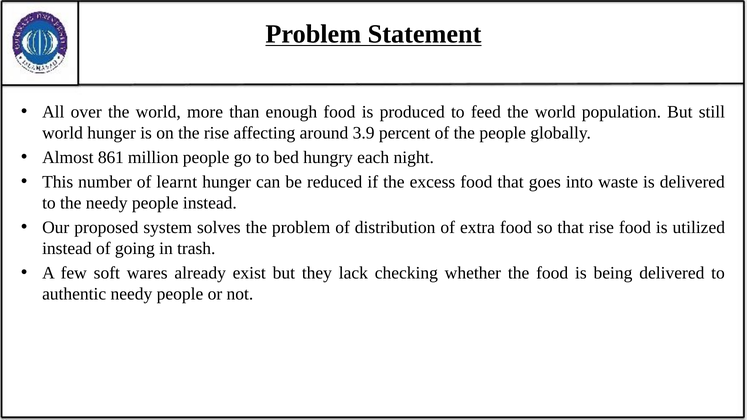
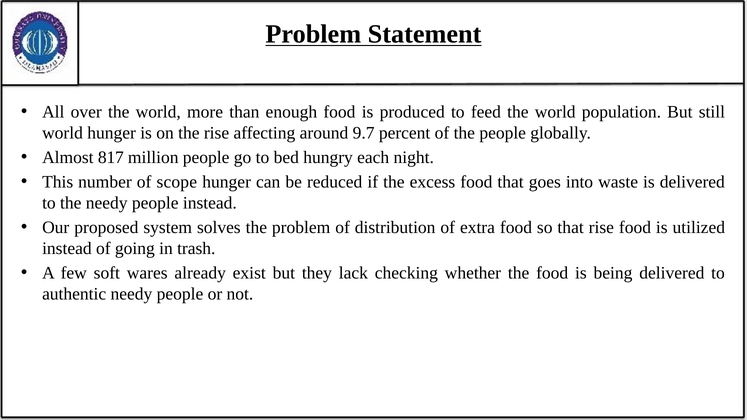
3.9: 3.9 -> 9.7 (364, 133)
861: 861 -> 817 (111, 157)
learnt: learnt -> scope (177, 182)
